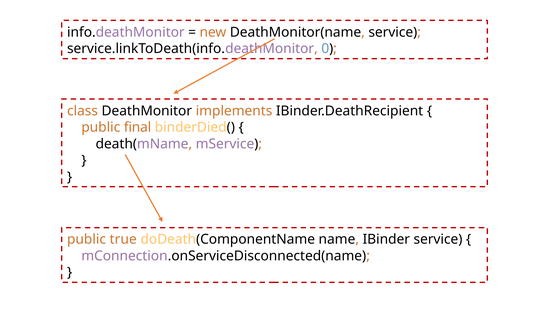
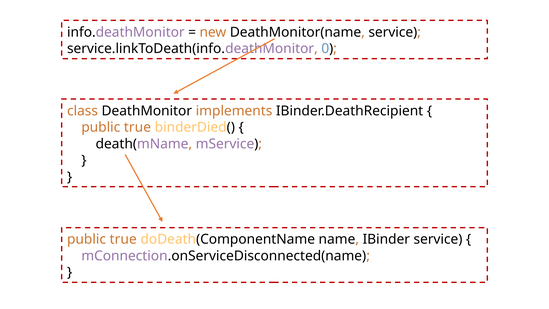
final: final -> true (137, 127)
